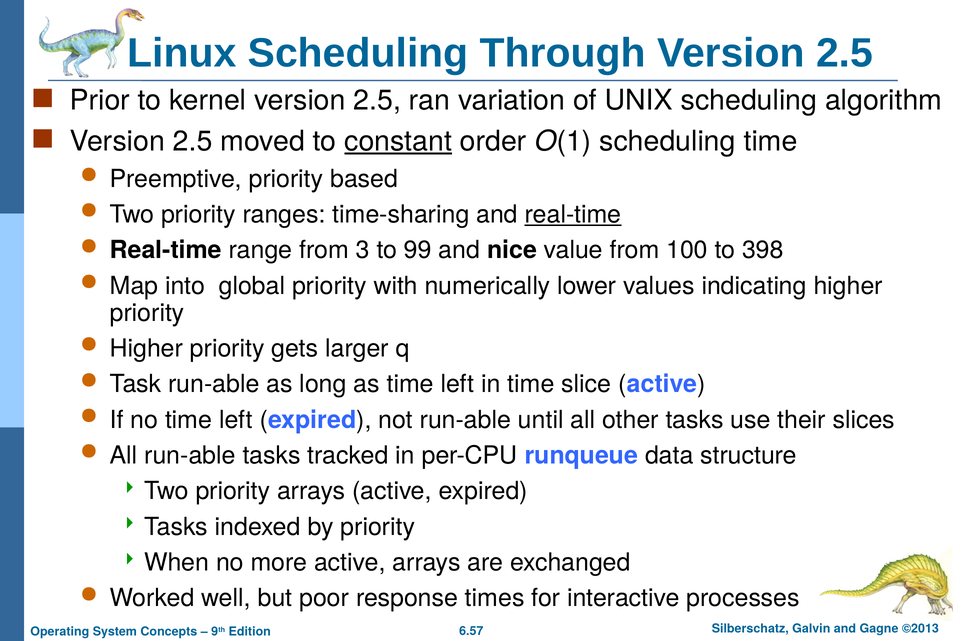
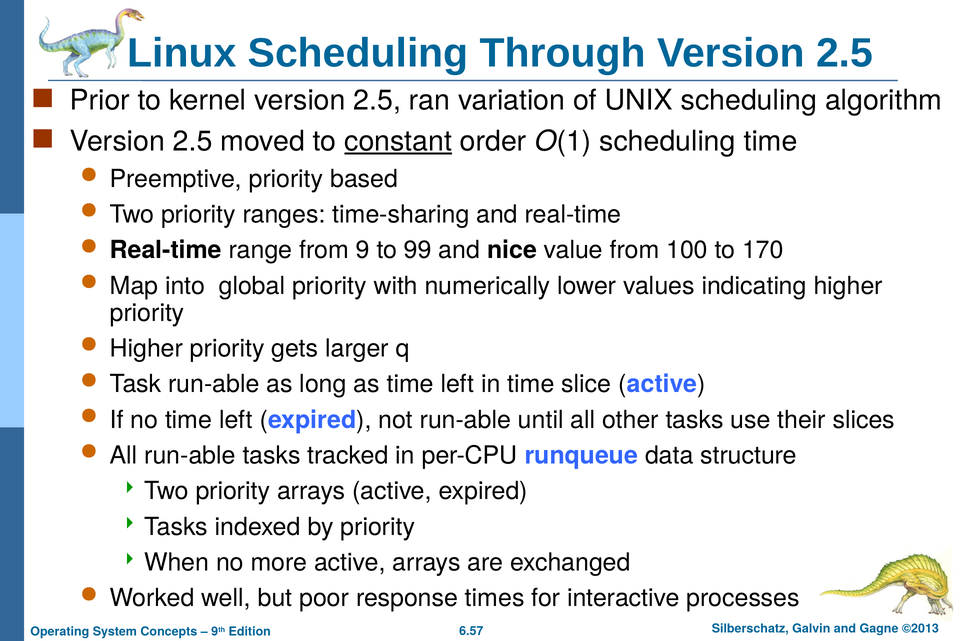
real-time underline: present -> none (573, 215)
3: 3 -> 9 (363, 250)
398: 398 -> 170 (763, 250)
